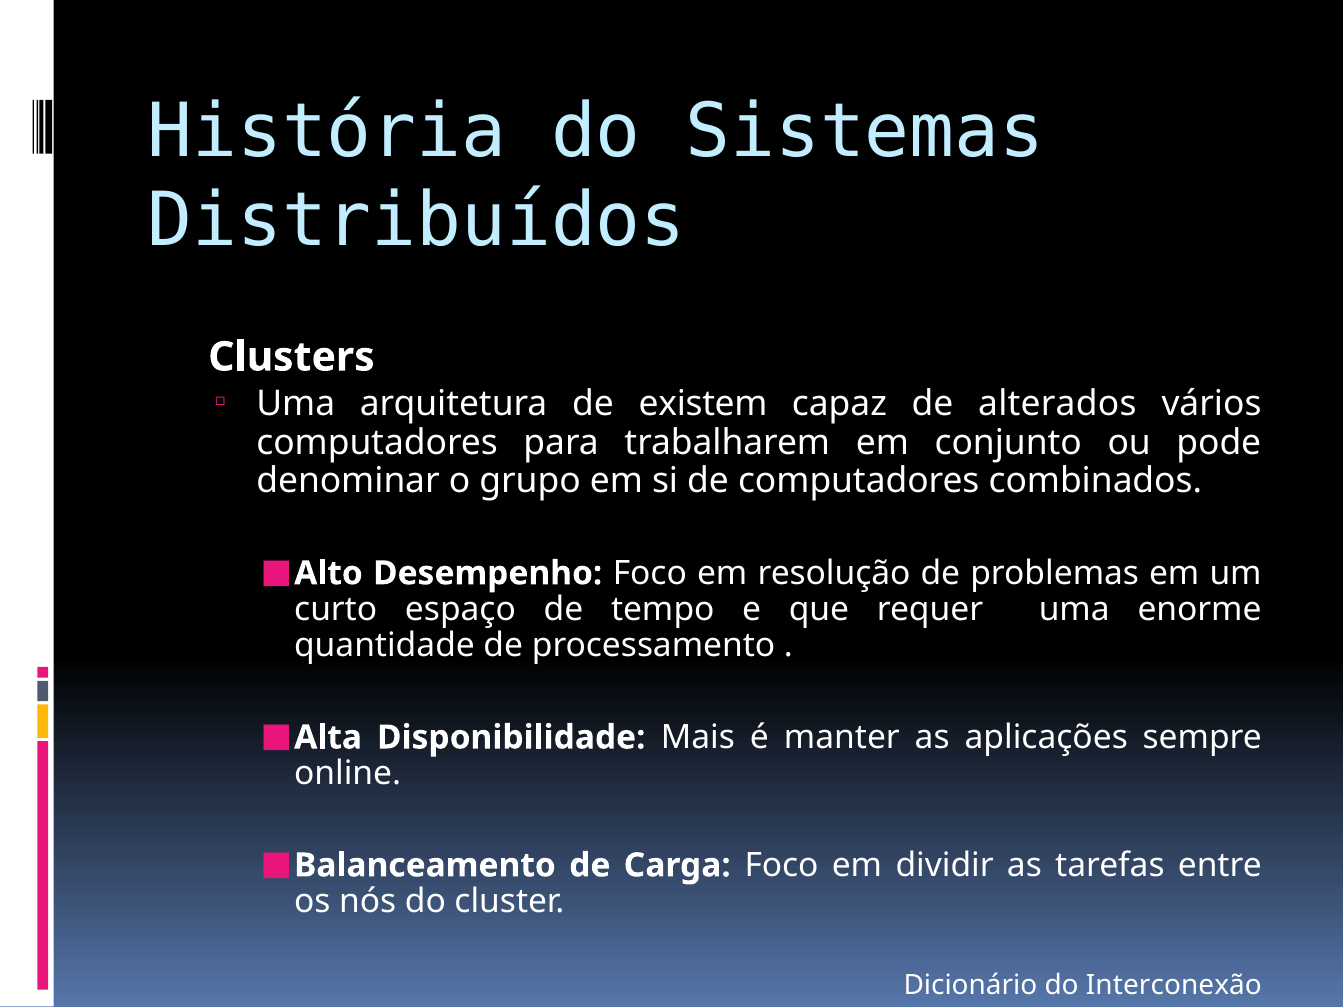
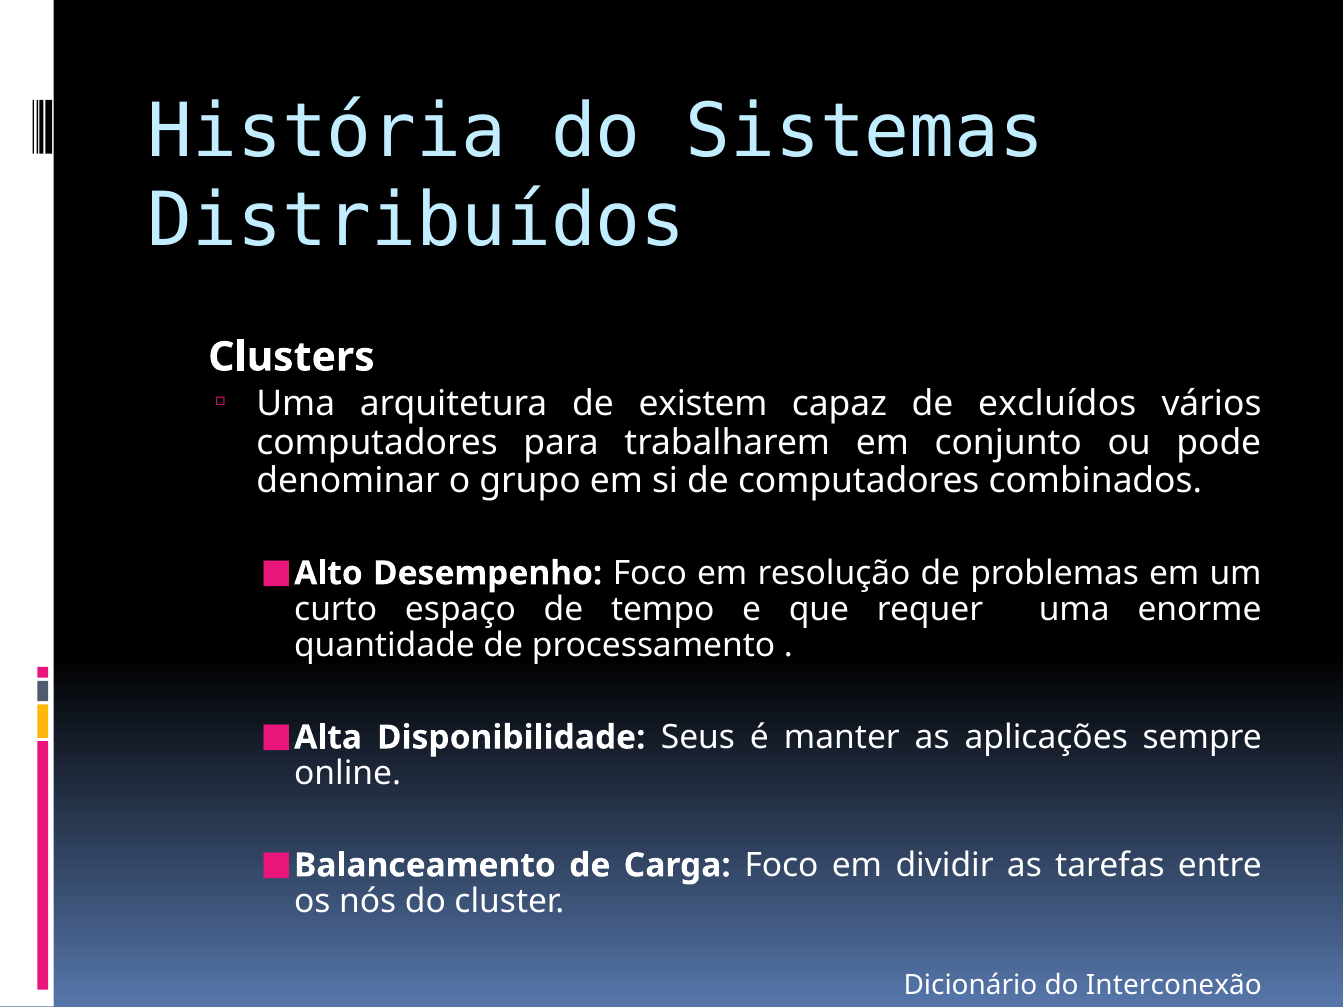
alterados: alterados -> excluídos (1057, 404)
Mais: Mais -> Seus (698, 738)
